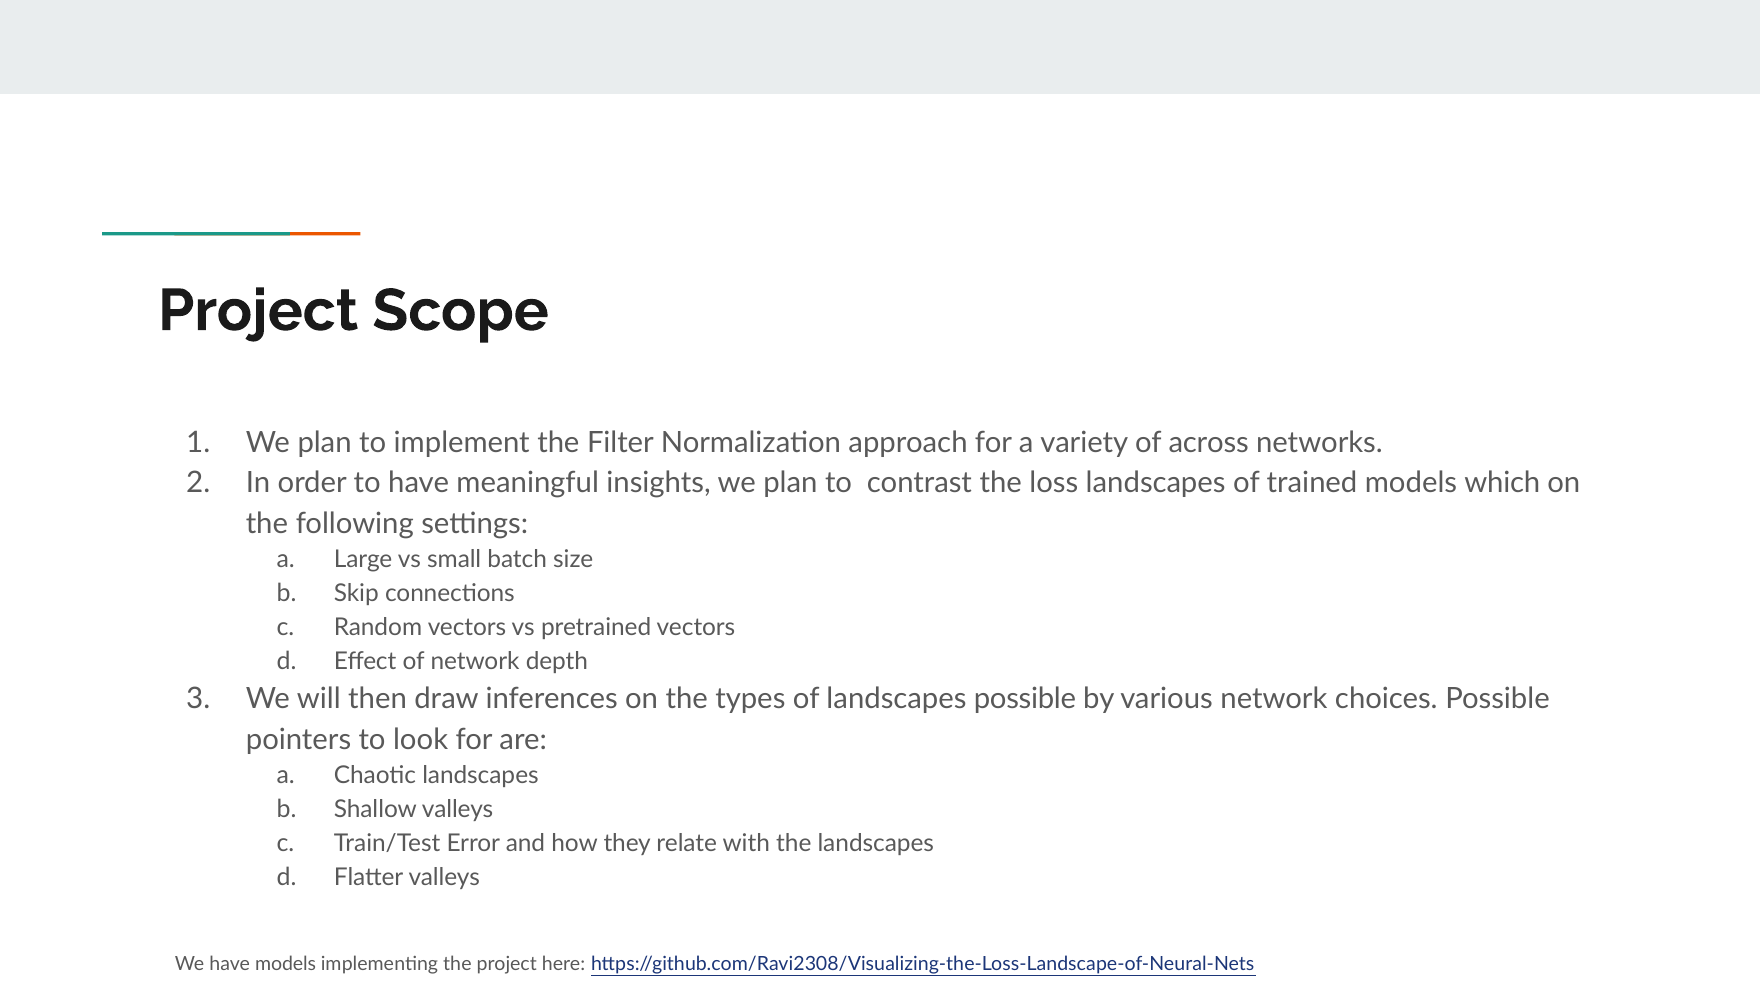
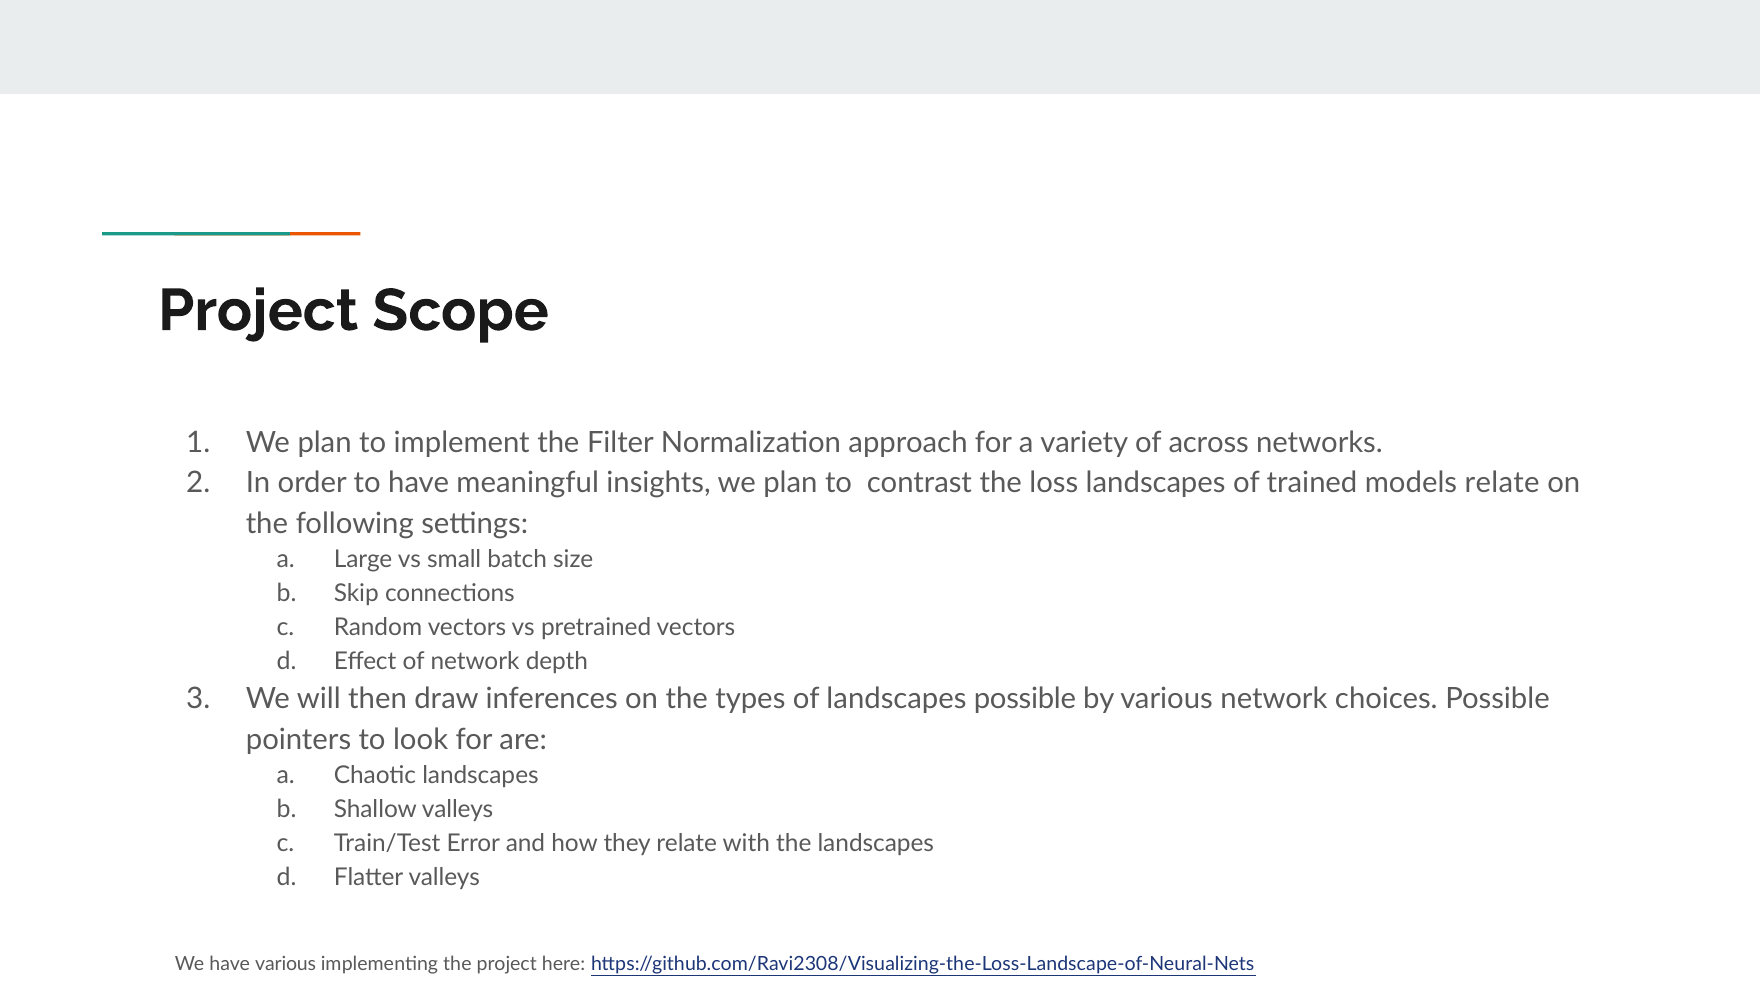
models which: which -> relate (1502, 483)
have models: models -> various (286, 964)
